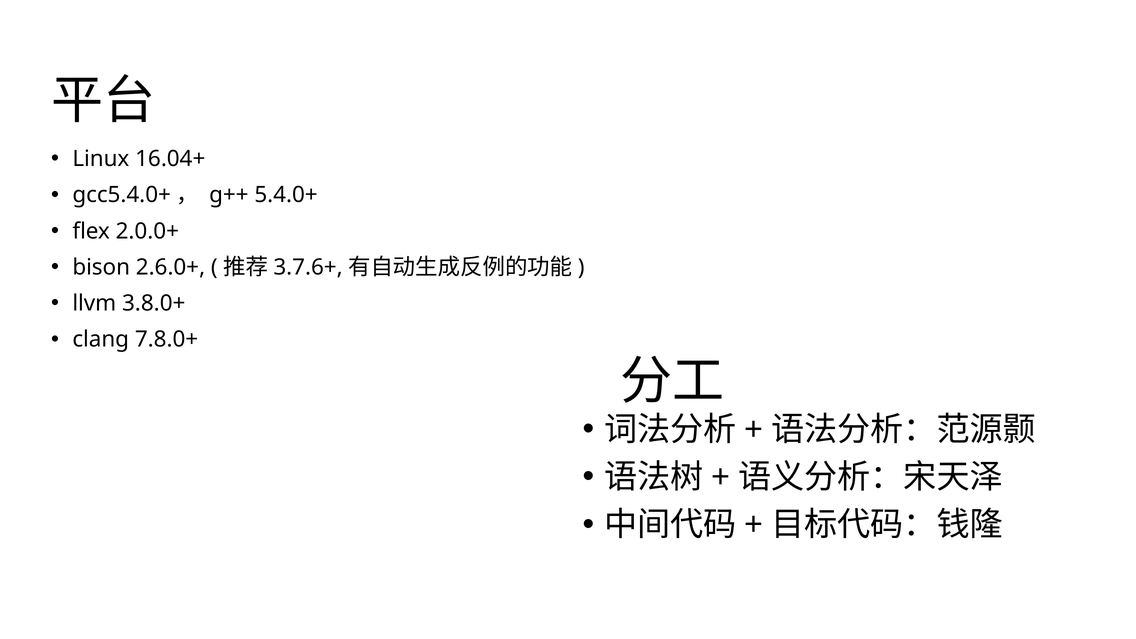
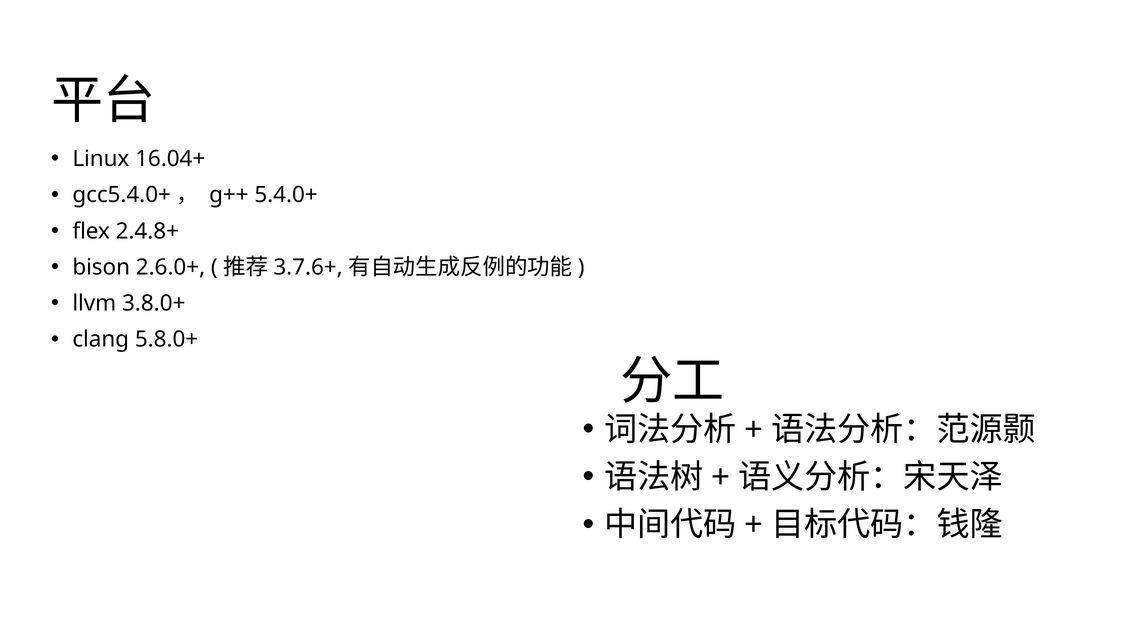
2.0.0+: 2.0.0+ -> 2.4.8+ (147, 231)
7.8.0+: 7.8.0+ -> 5.8.0+ (167, 339)
